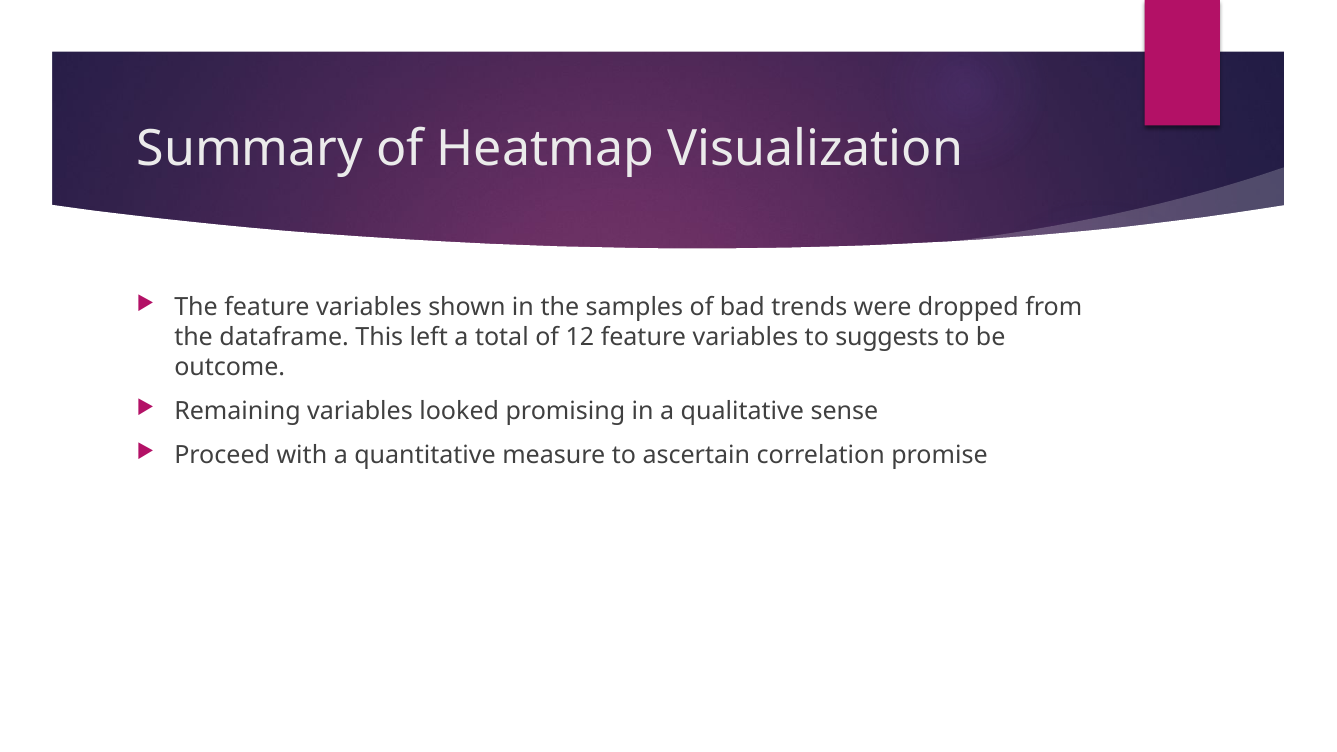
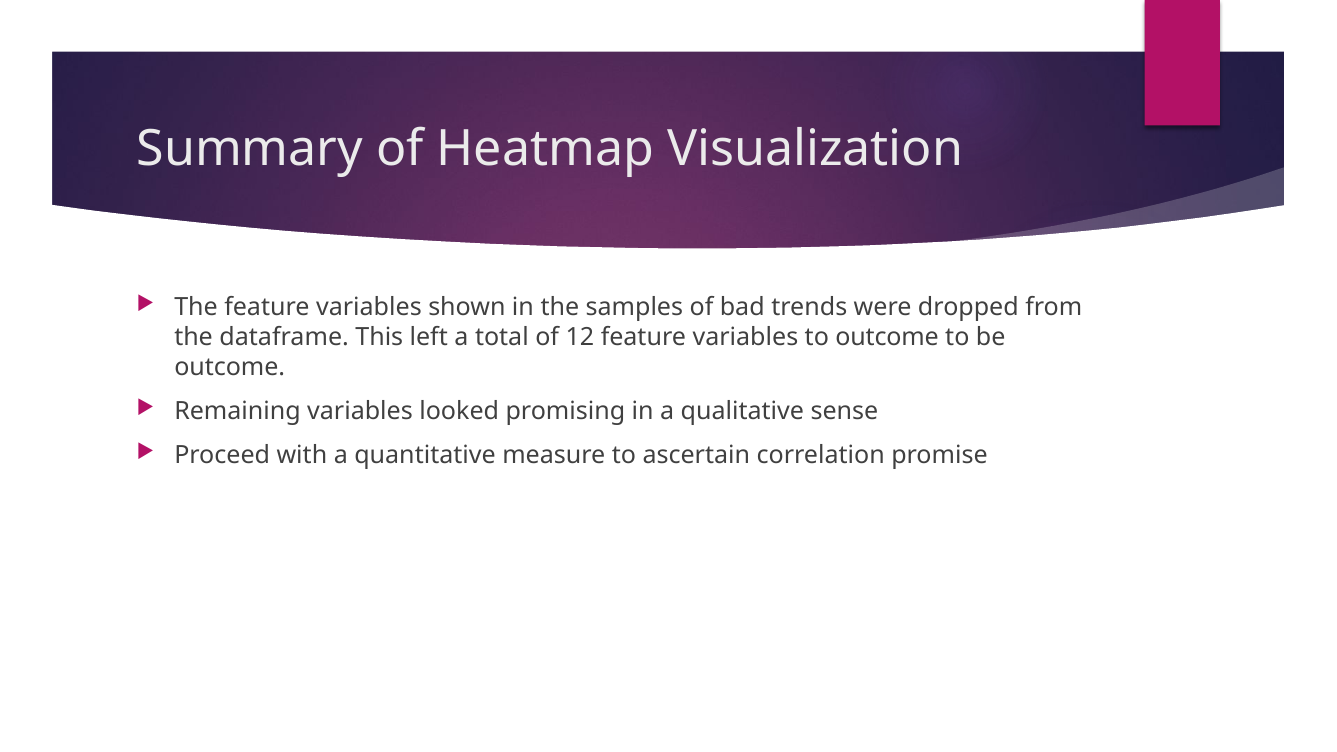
to suggests: suggests -> outcome (887, 337)
